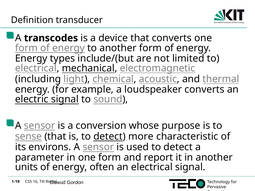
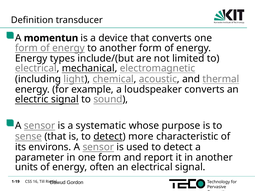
transcodes: transcodes -> momentun (51, 38)
conversion: conversion -> systematic (101, 126)
